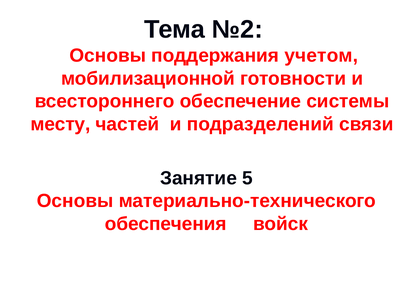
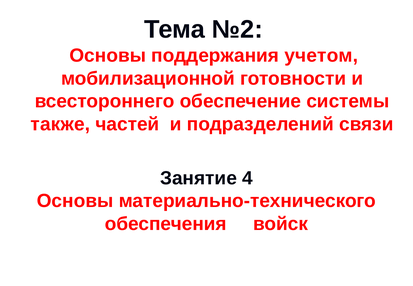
месту: месту -> также (60, 124)
5: 5 -> 4 (247, 178)
